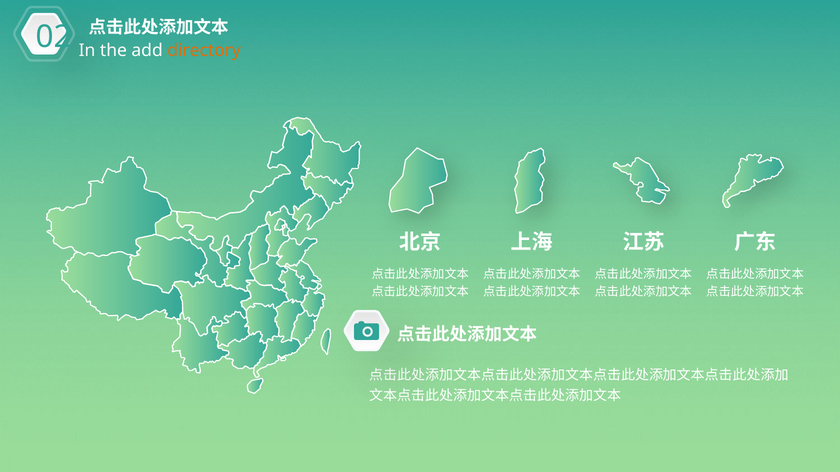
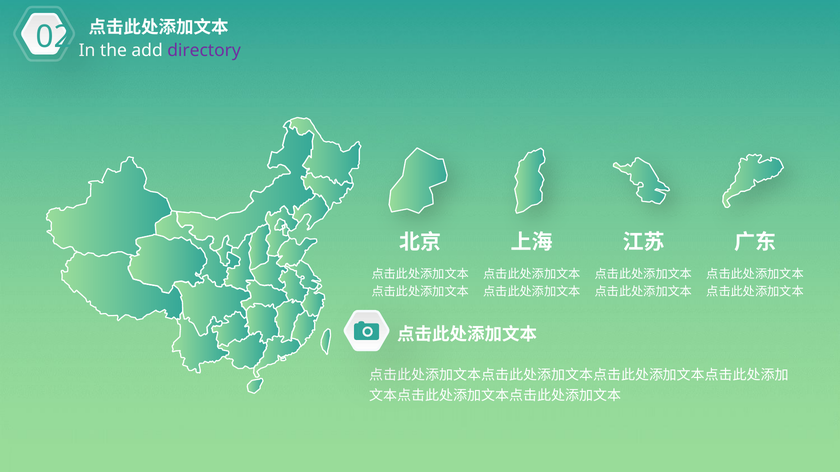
directory colour: orange -> purple (204, 50)
